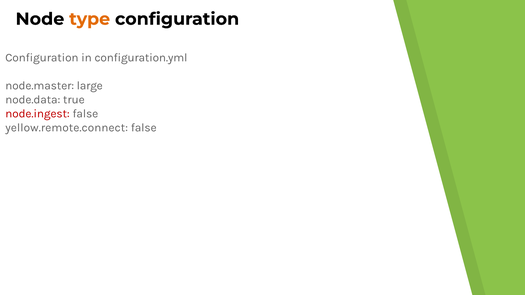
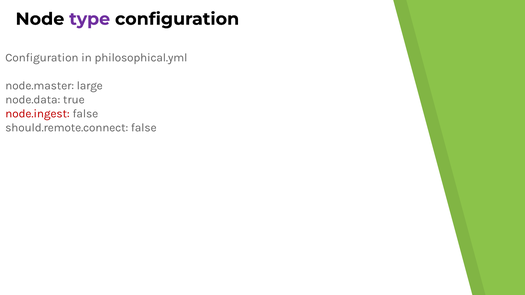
type colour: orange -> purple (90, 19)
configuration.yml: configuration.yml -> philosophical.yml (141, 58)
yellow.remote.connect: yellow.remote.connect -> should.remote.connect (67, 128)
